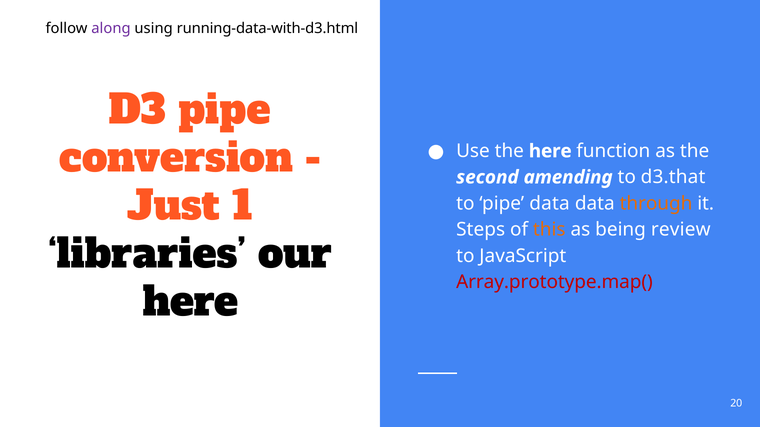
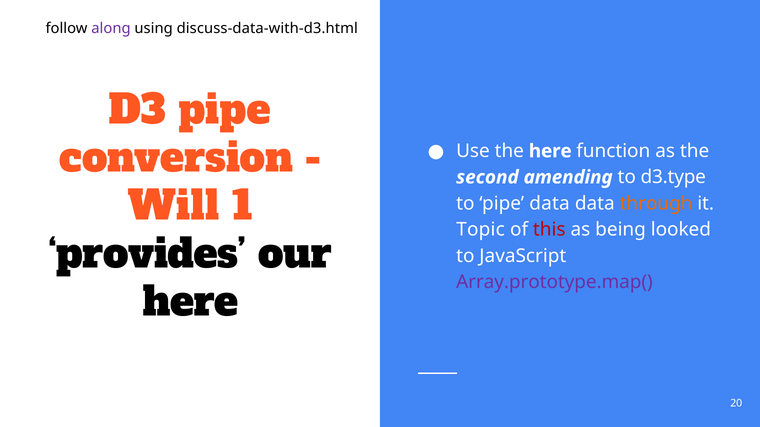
running-data-with-d3.html: running-data-with-d3.html -> discuss-data-with-d3.html (267, 28)
d3.that: d3.that -> d3.type (673, 177)
Just: Just -> Will (173, 207)
Steps: Steps -> Topic (481, 230)
this colour: orange -> red (549, 230)
review: review -> looked (681, 230)
libraries: libraries -> provides (147, 255)
Array.prototype.map( colour: red -> purple (554, 282)
